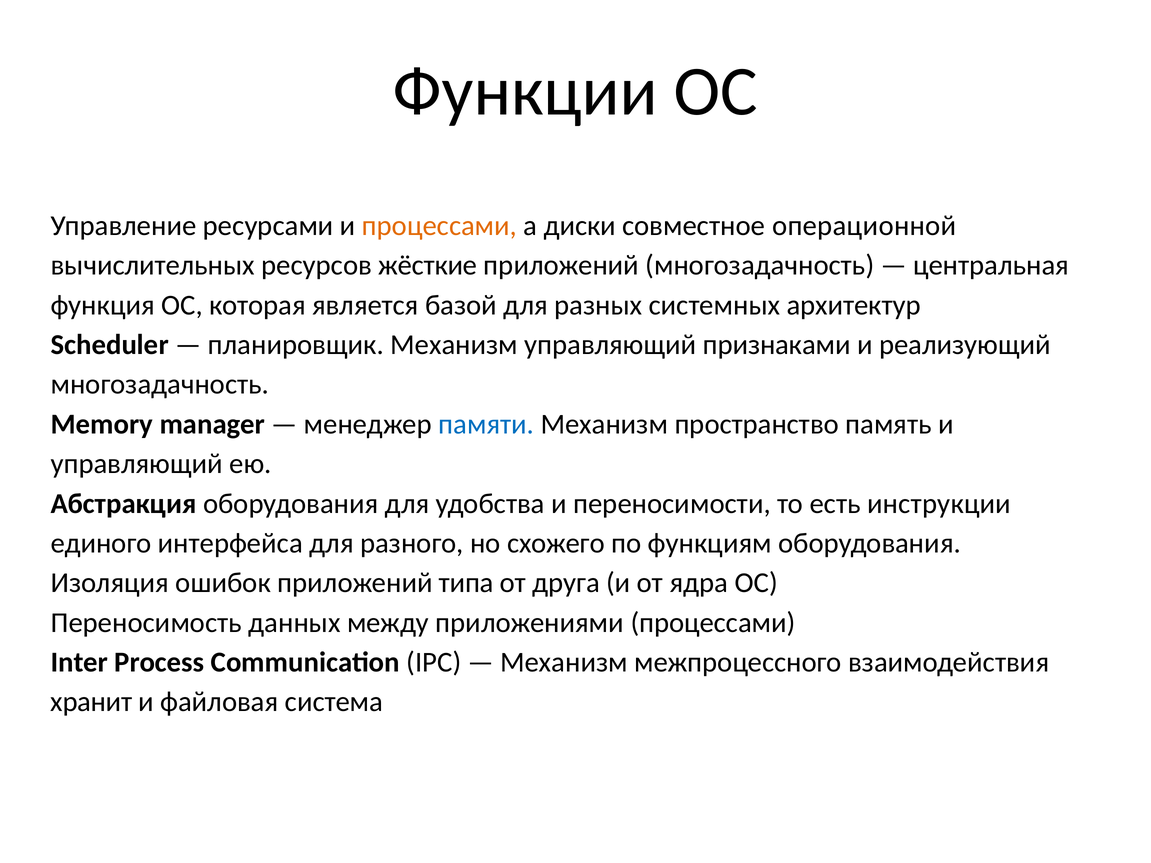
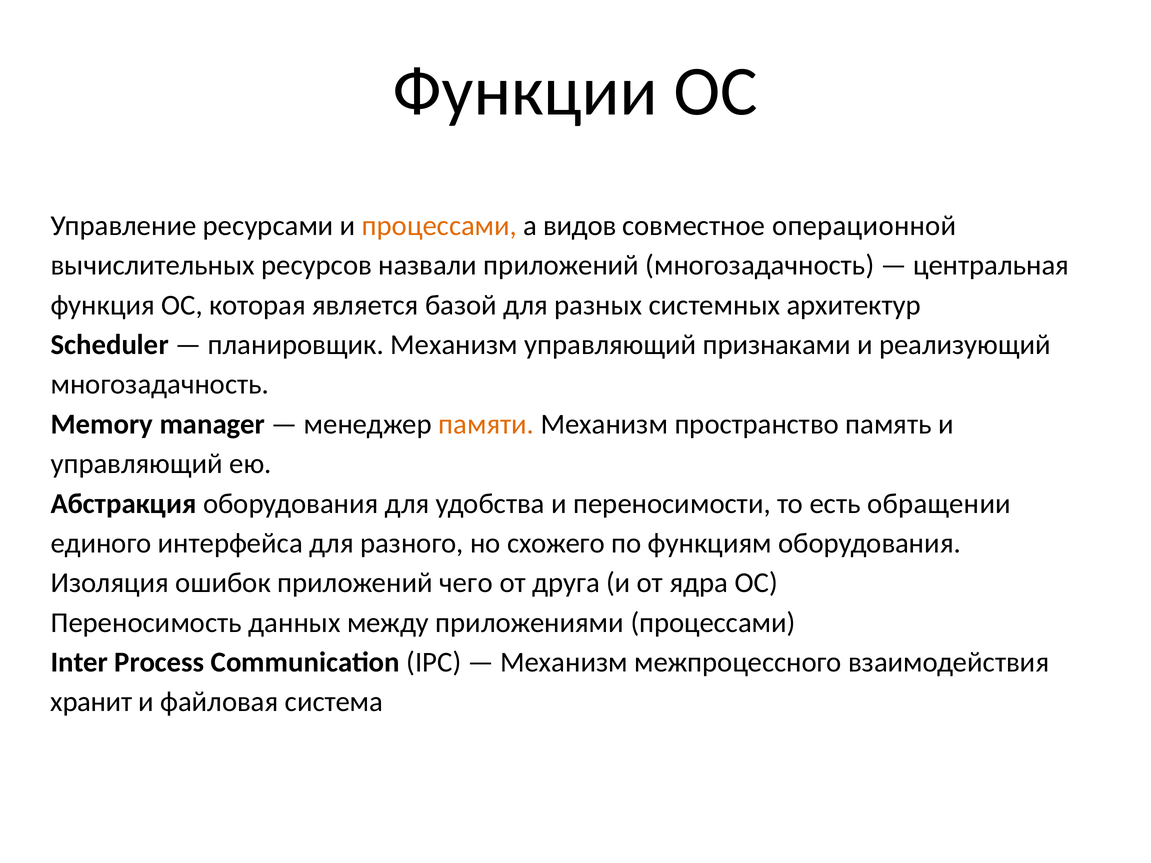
диски: диски -> видов (580, 226)
жёсткие: жёсткие -> назвали (428, 266)
памяти colour: blue -> orange (486, 424)
инструкции: инструкции -> обращении (939, 504)
типа: типа -> чего (466, 583)
